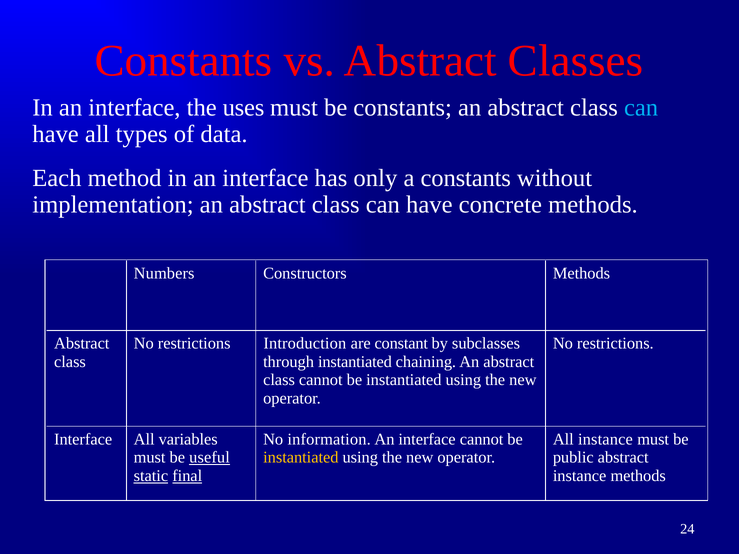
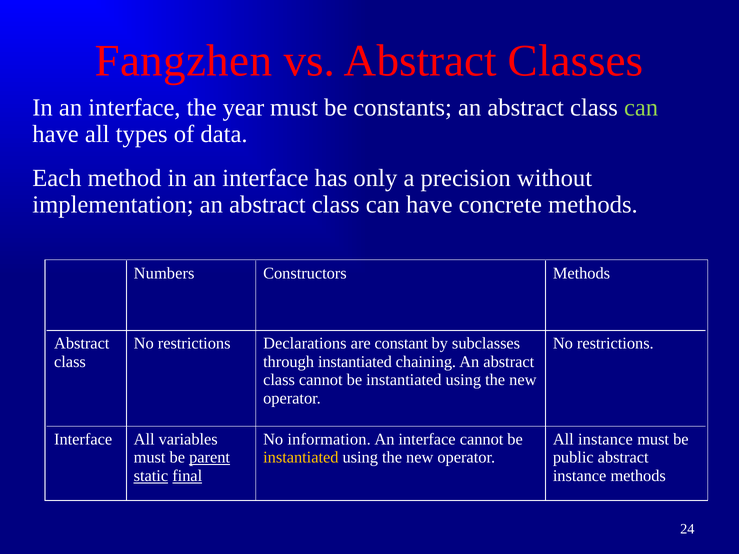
Constants: Constants -> Fangzhen (183, 61)
uses: uses -> year (244, 108)
can colour: light blue -> light green (641, 108)
a constants: constants -> precision (466, 178)
Introduction: Introduction -> Declarations (305, 344)
useful: useful -> parent (210, 458)
